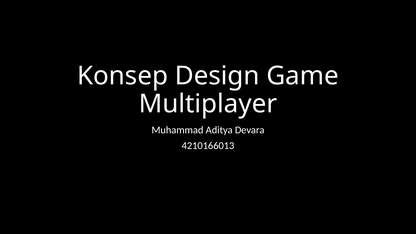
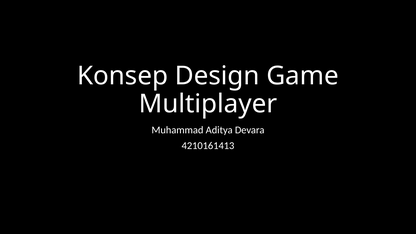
4210166013: 4210166013 -> 4210161413 (208, 146)
